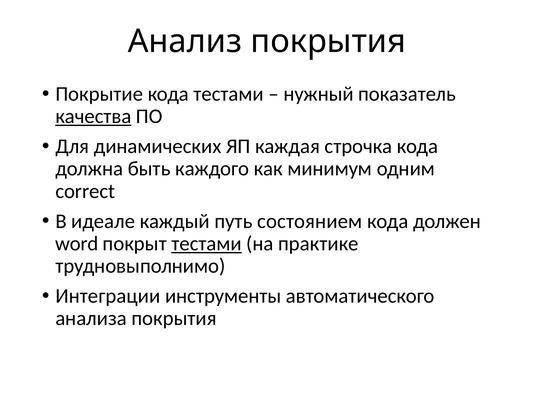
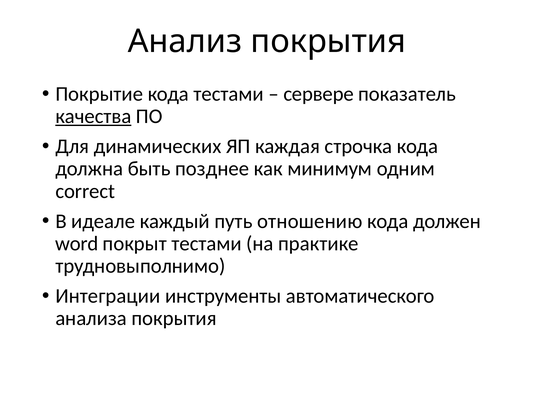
нужный: нужный -> сервере (319, 94)
каждого: каждого -> позднее (212, 169)
состоянием: состоянием -> отношению (310, 221)
тестами underline: present -> none (206, 243)
